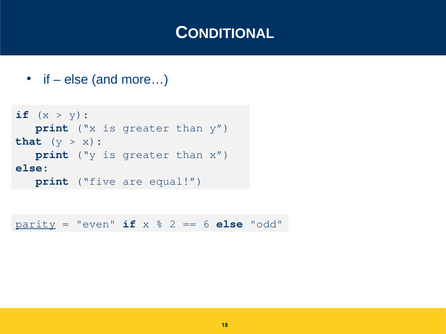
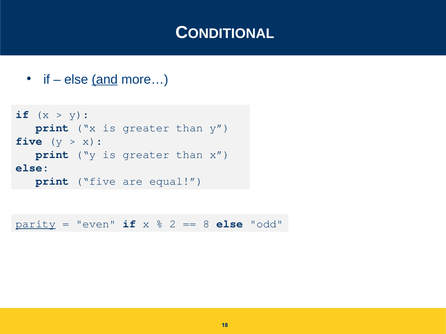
and underline: none -> present (105, 80)
that: that -> five (29, 141)
6: 6 -> 8 (206, 224)
